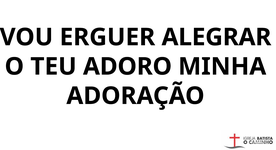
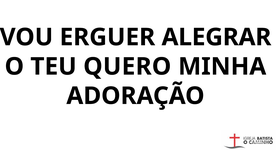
ADORO: ADORO -> QUERO (127, 67)
